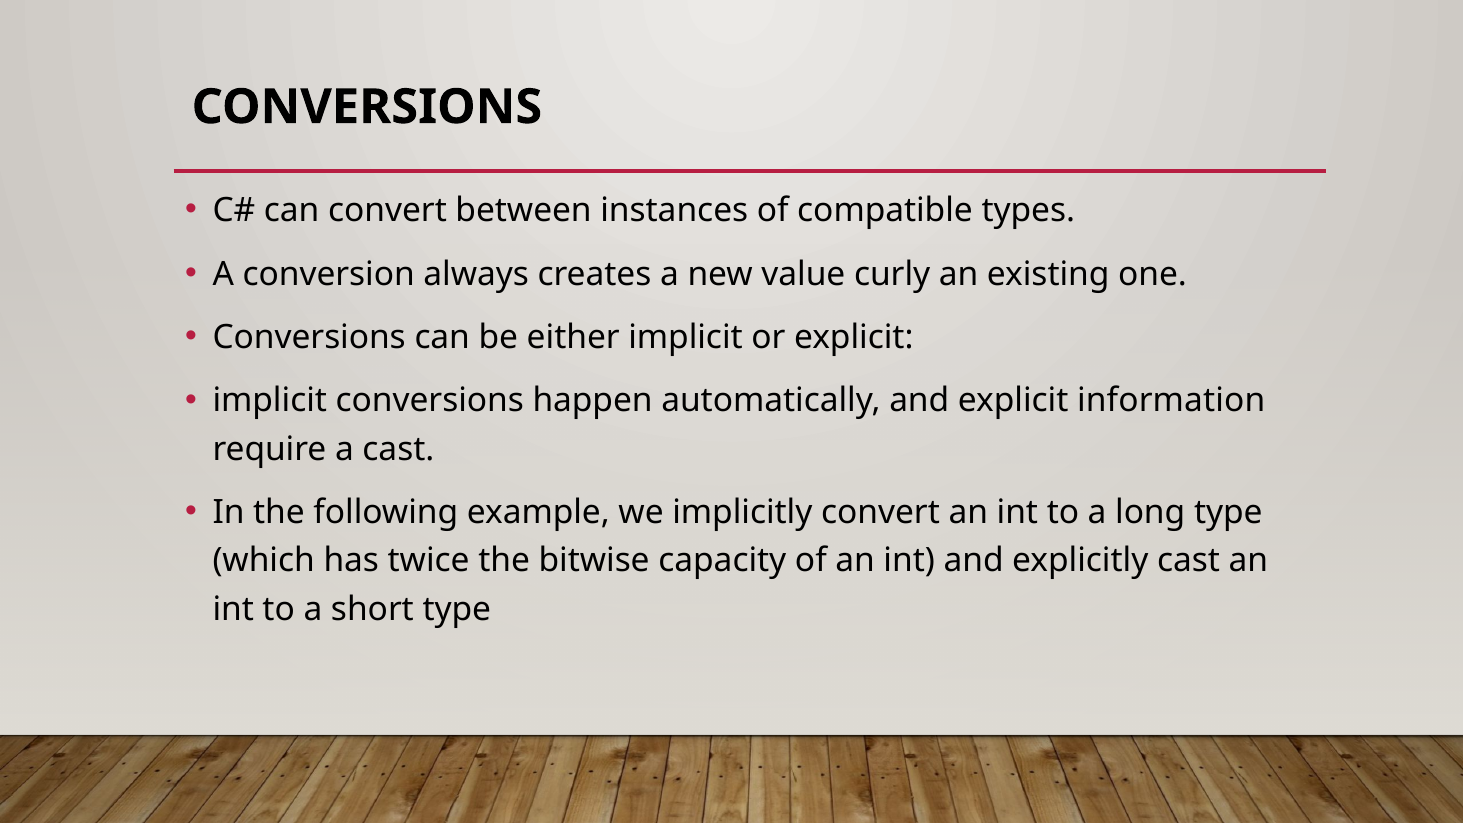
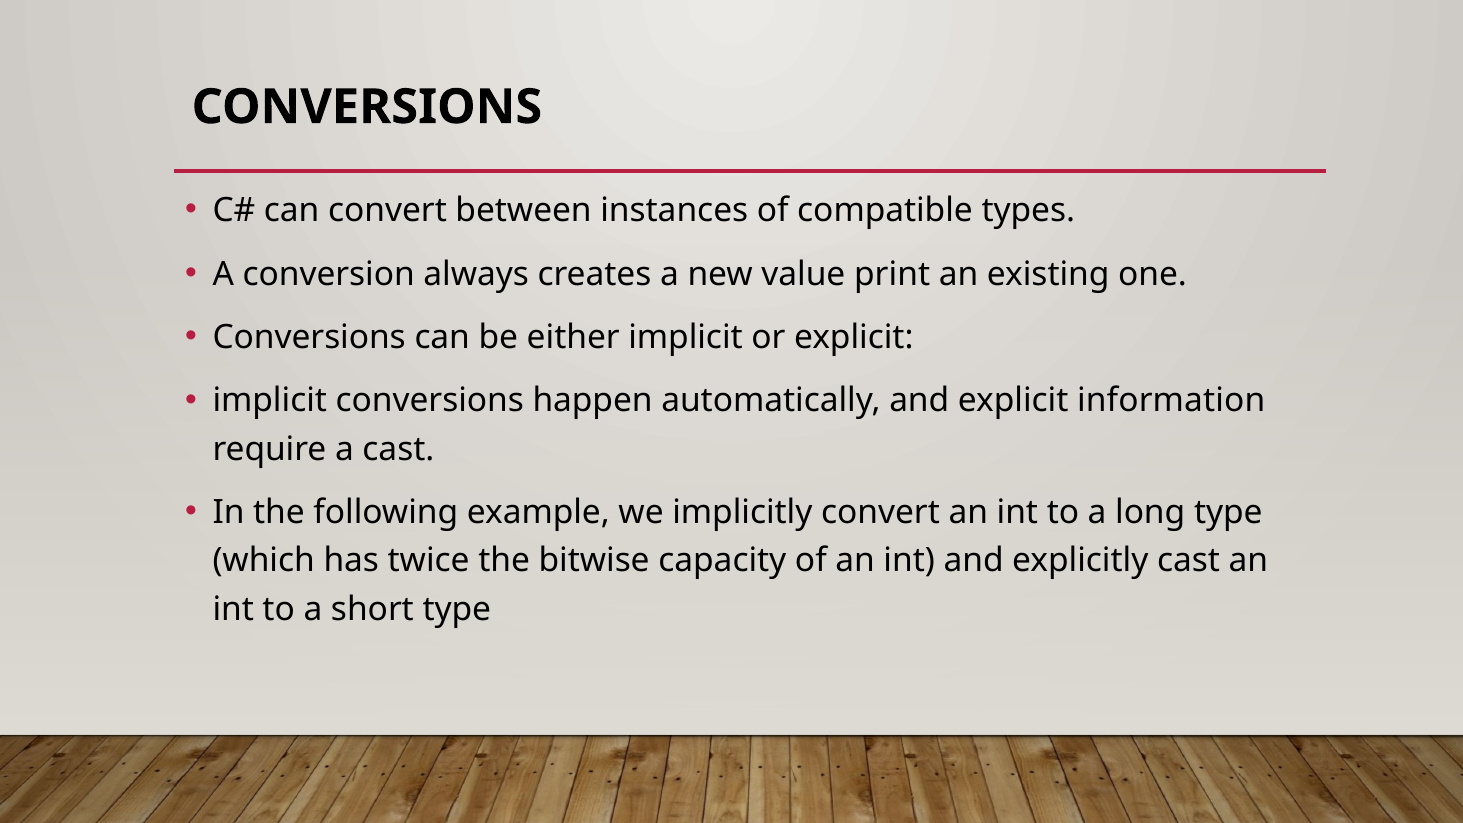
curly: curly -> print (892, 274)
